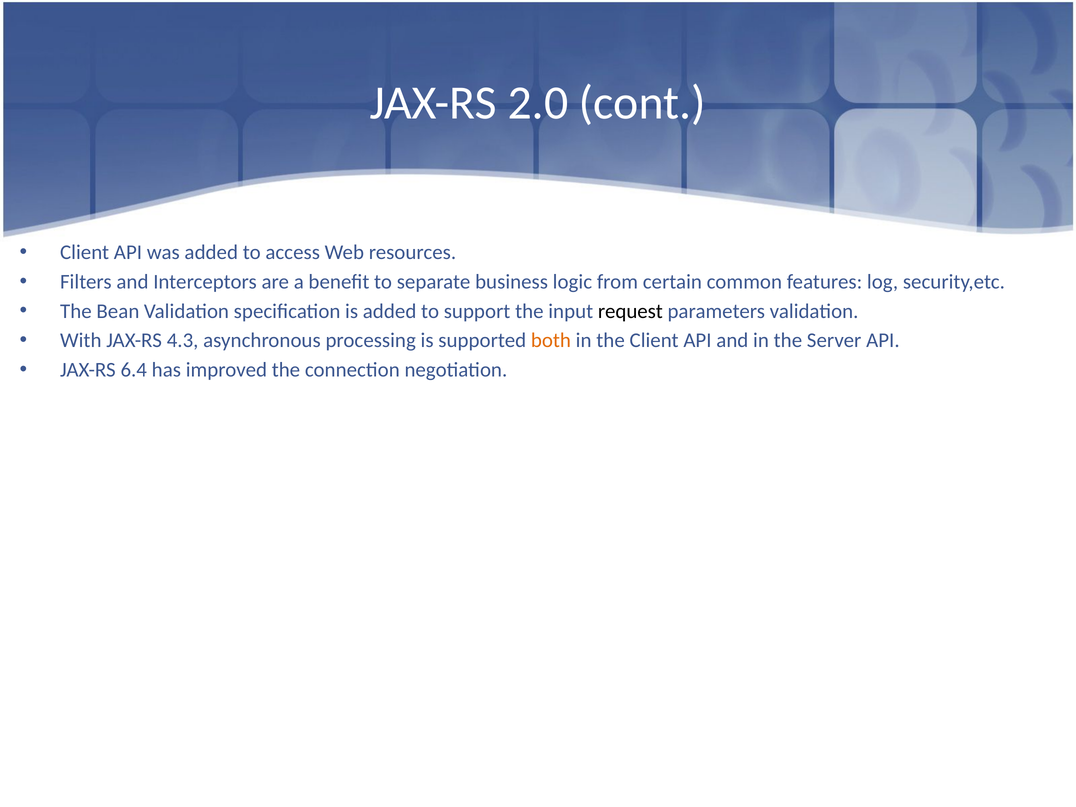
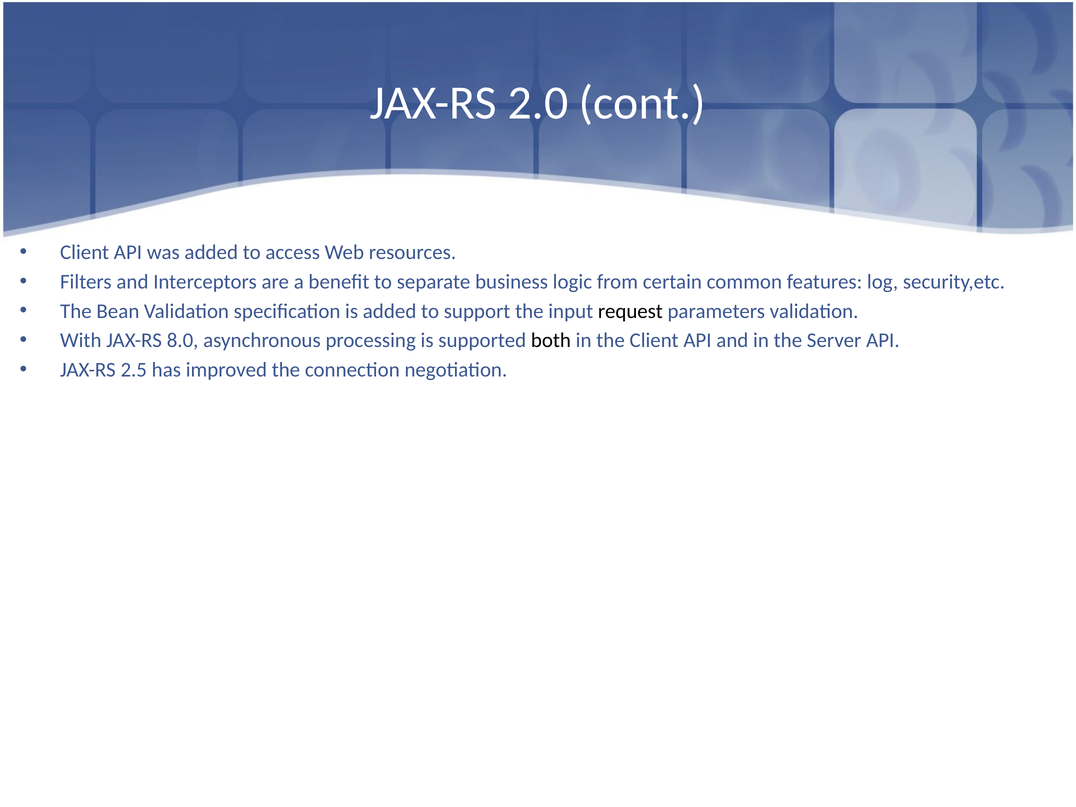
4.3: 4.3 -> 8.0 (183, 340)
both colour: orange -> black (551, 340)
6.4: 6.4 -> 2.5 (134, 370)
